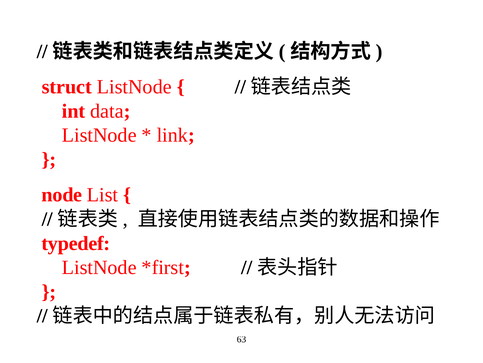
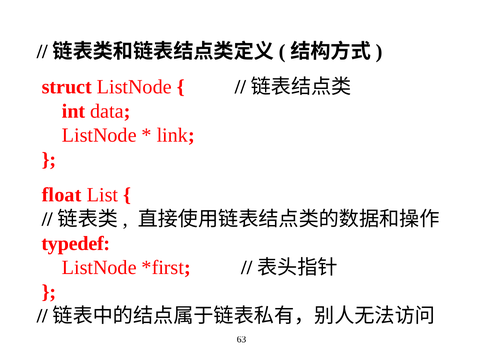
node: node -> float (62, 195)
